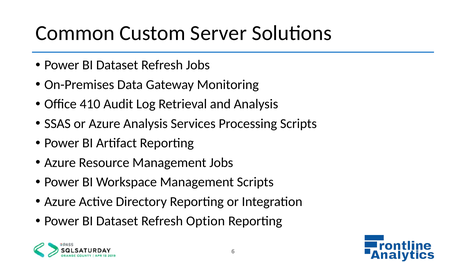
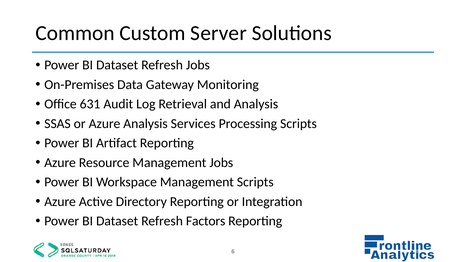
410: 410 -> 631 (90, 104)
Option: Option -> Factors (206, 221)
